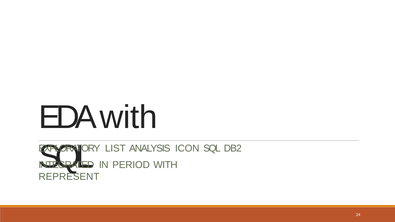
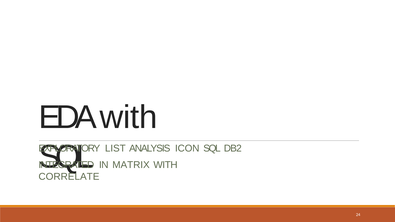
PERIOD: PERIOD -> MATRIX (131, 165)
REPRESENT: REPRESENT -> CORRELATE (69, 177)
